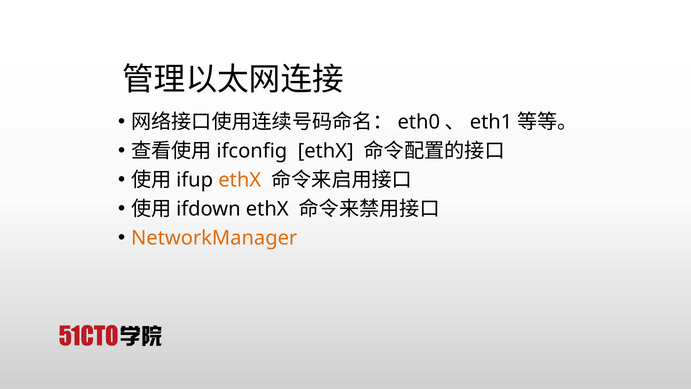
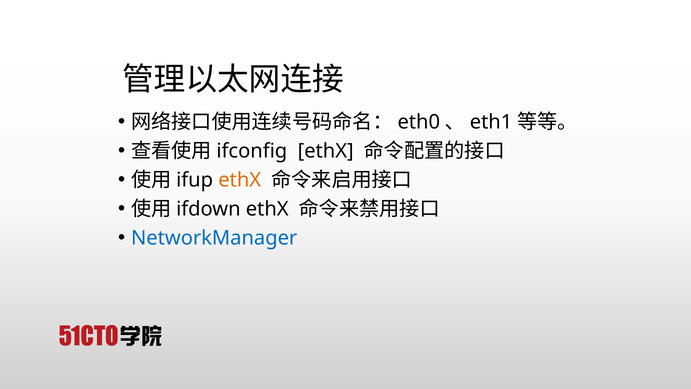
NetworkManager colour: orange -> blue (214, 238)
